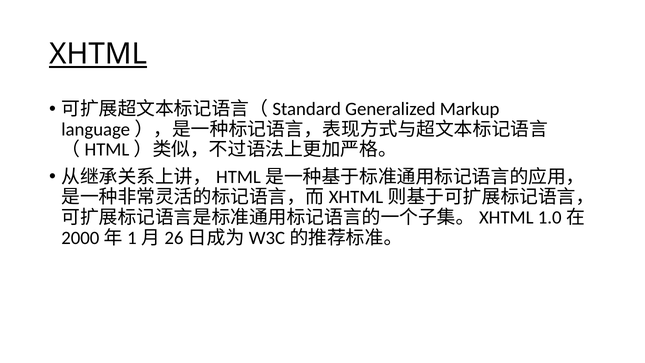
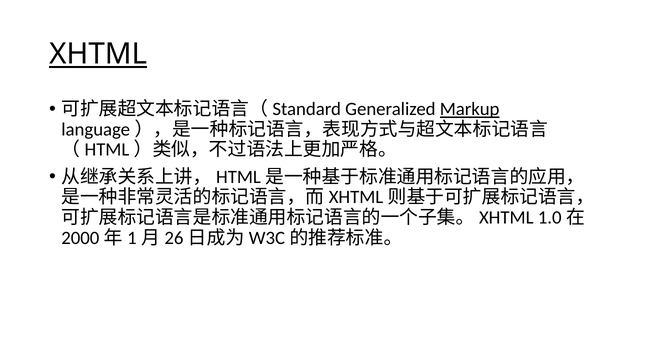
Markup underline: none -> present (470, 109)
